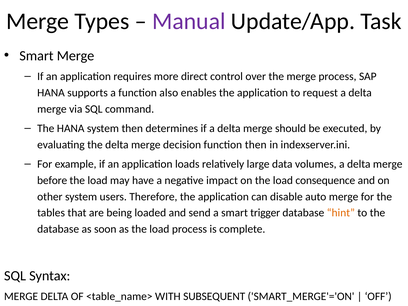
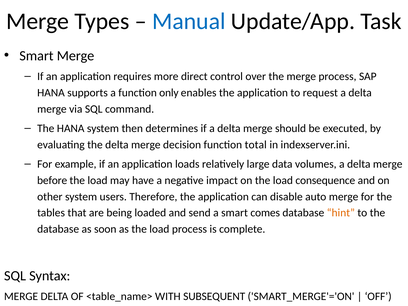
Manual colour: purple -> blue (189, 21)
also: also -> only (169, 93)
function then: then -> total (256, 145)
trigger: trigger -> comes (265, 213)
